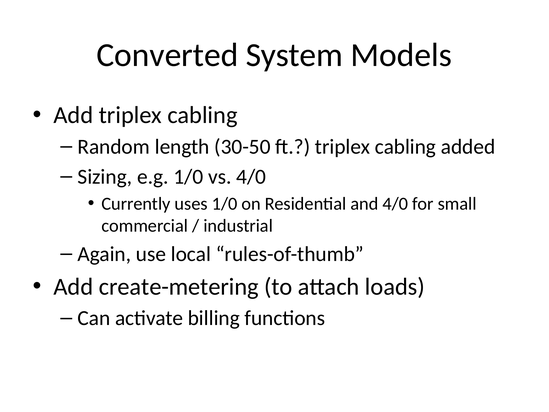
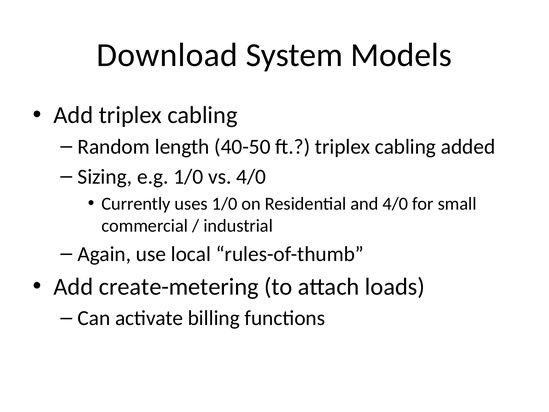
Converted: Converted -> Download (167, 55)
30-50: 30-50 -> 40-50 (242, 147)
